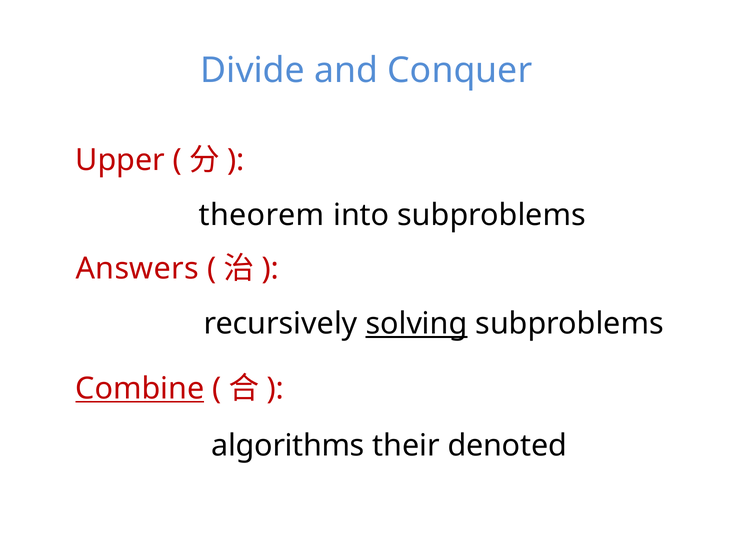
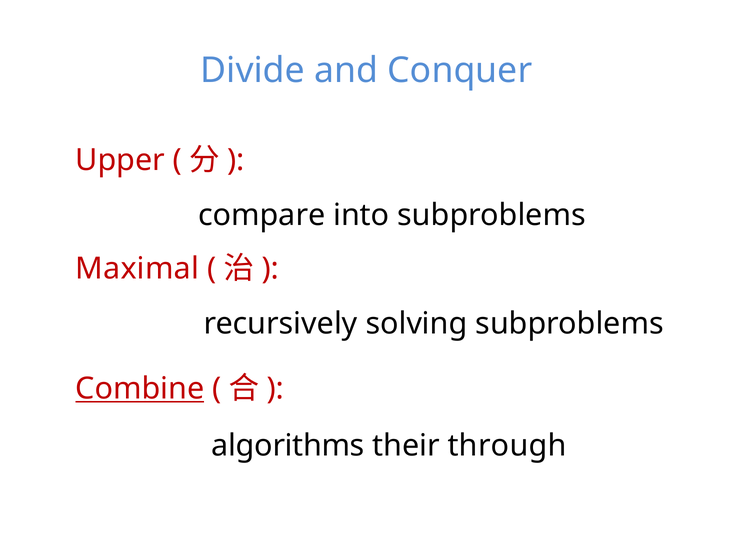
theorem: theorem -> compare (262, 215)
Answers: Answers -> Maximal (137, 269)
solving underline: present -> none (417, 324)
denoted: denoted -> through (507, 446)
